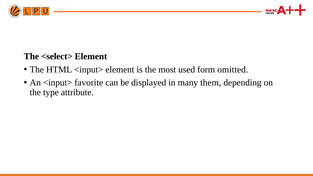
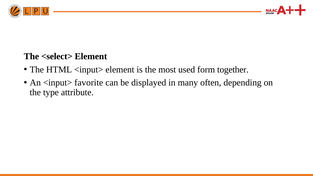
omitted: omitted -> together (233, 70)
them: them -> often (211, 83)
